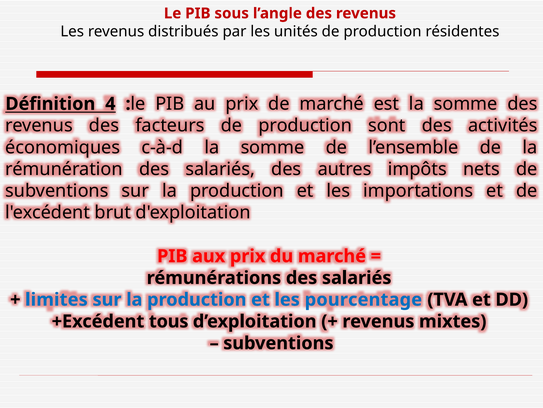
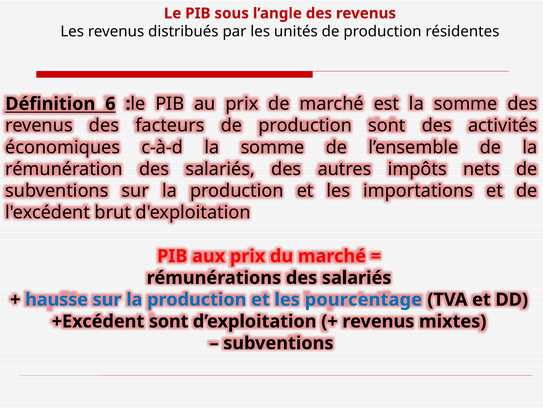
4: 4 -> 6 (110, 104)
limites: limites -> hausse (57, 299)
+Excédent tous: tous -> sont (169, 321)
